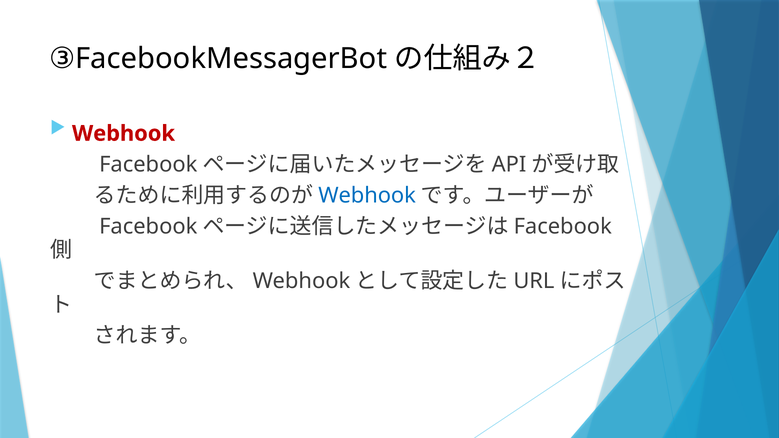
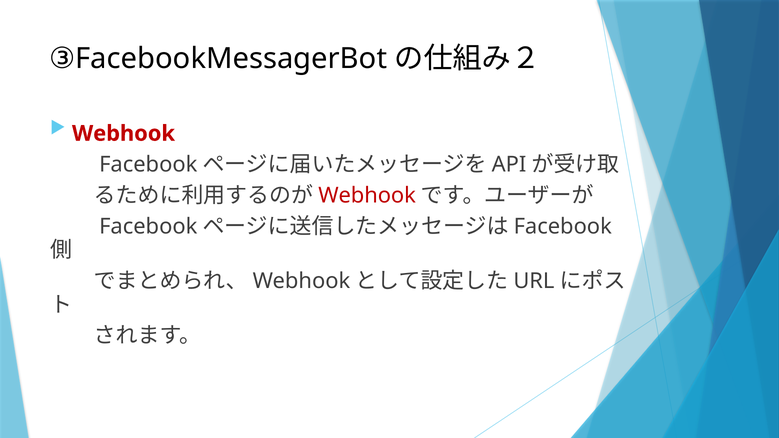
Webhook colour: blue -> red (367, 196)
